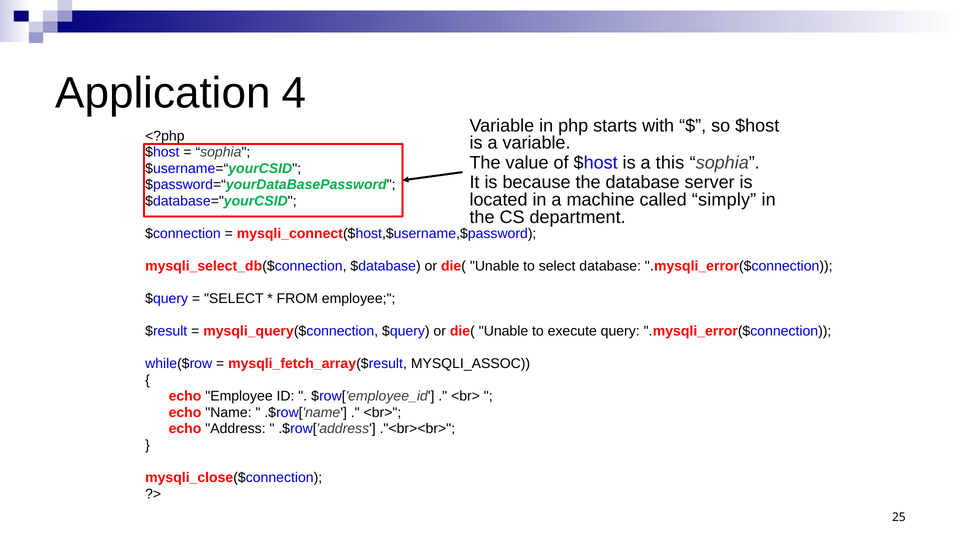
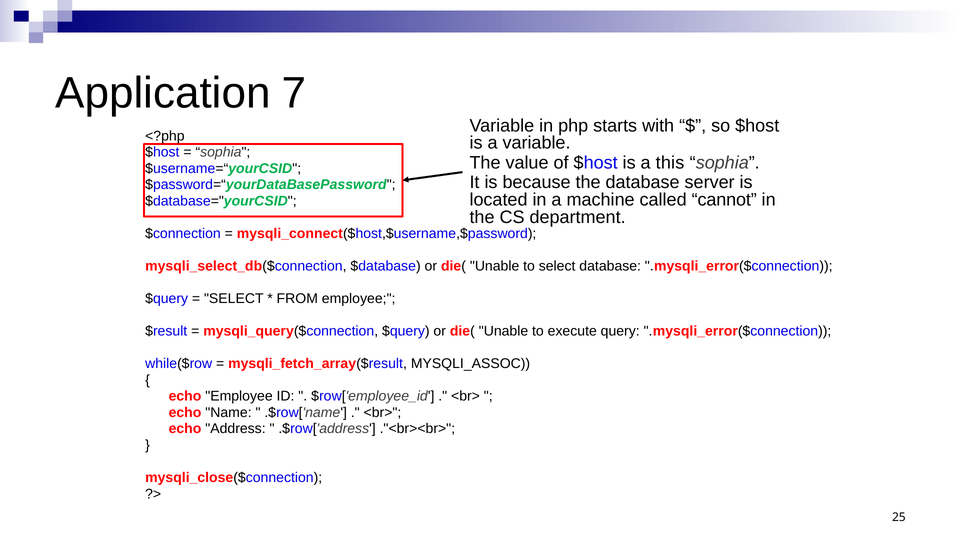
4: 4 -> 7 (294, 93)
simply: simply -> cannot (724, 200)
